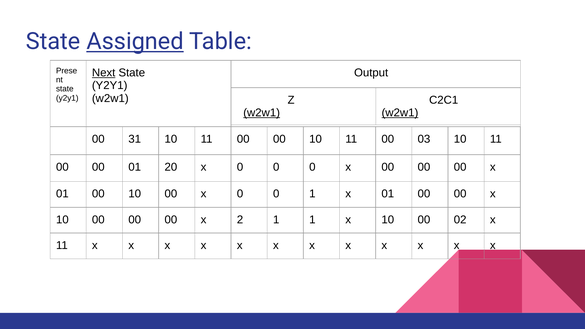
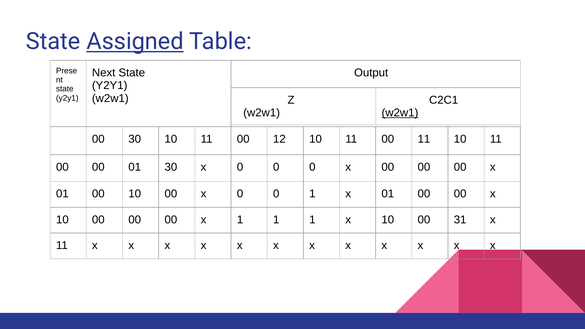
Next underline: present -> none (104, 73)
w2w1 underline: present -> none (262, 113)
00 31: 31 -> 30 (135, 139)
00: 00 -> 12 (279, 139)
00 03: 03 -> 11 (424, 139)
01 20: 20 -> 30 (171, 167)
x 2: 2 -> 1 (240, 220)
02: 02 -> 31 (460, 220)
